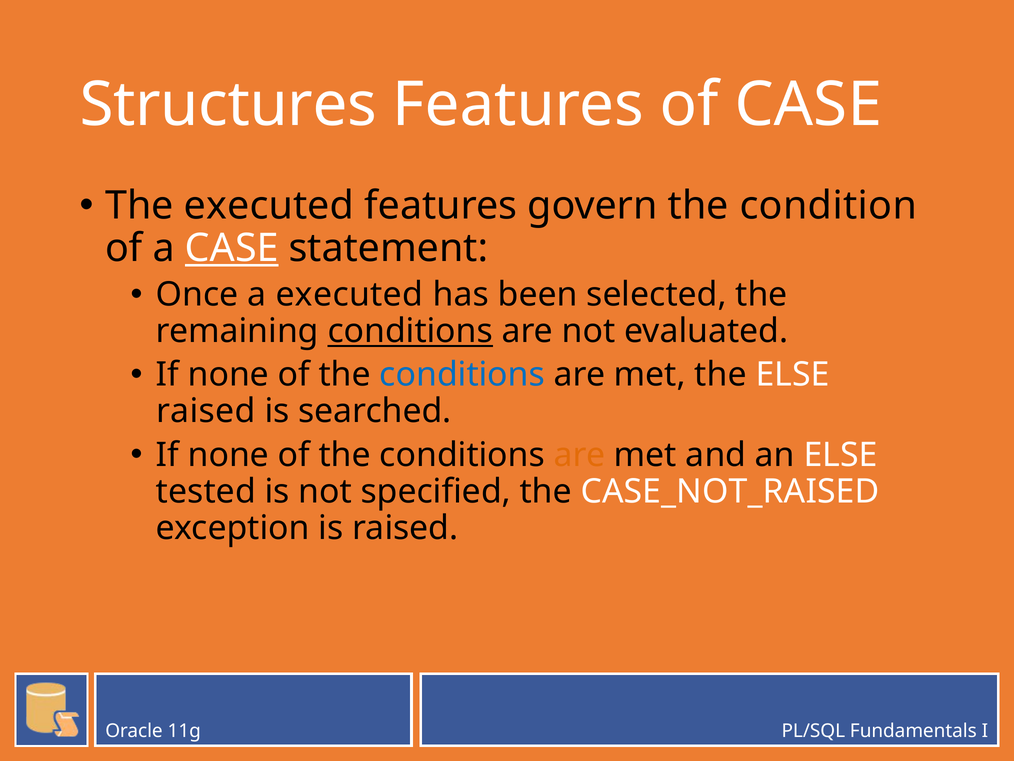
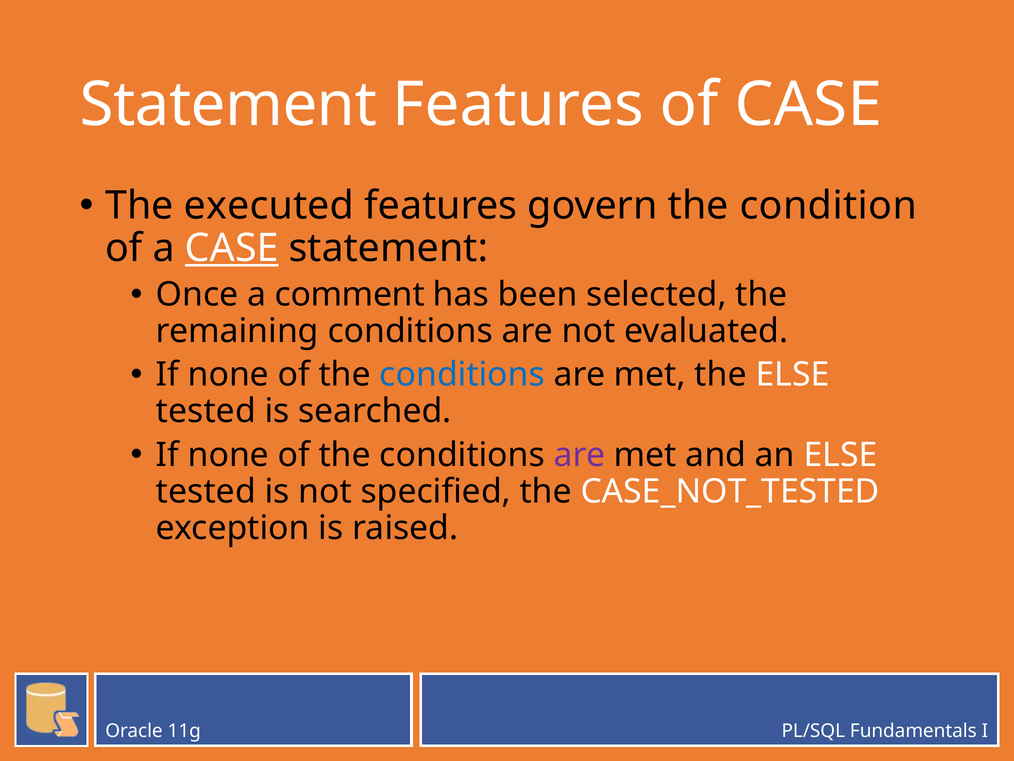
Structures: Structures -> Statement (228, 105)
a executed: executed -> comment (350, 295)
conditions underline: present -> none (410, 331)
raised: raised -> tested (206, 411)
are colour: orange -> purple (580, 455)
CASE_NOT_RAISED: CASE_NOT_RAISED -> CASE_NOT_TESTED (730, 491)
